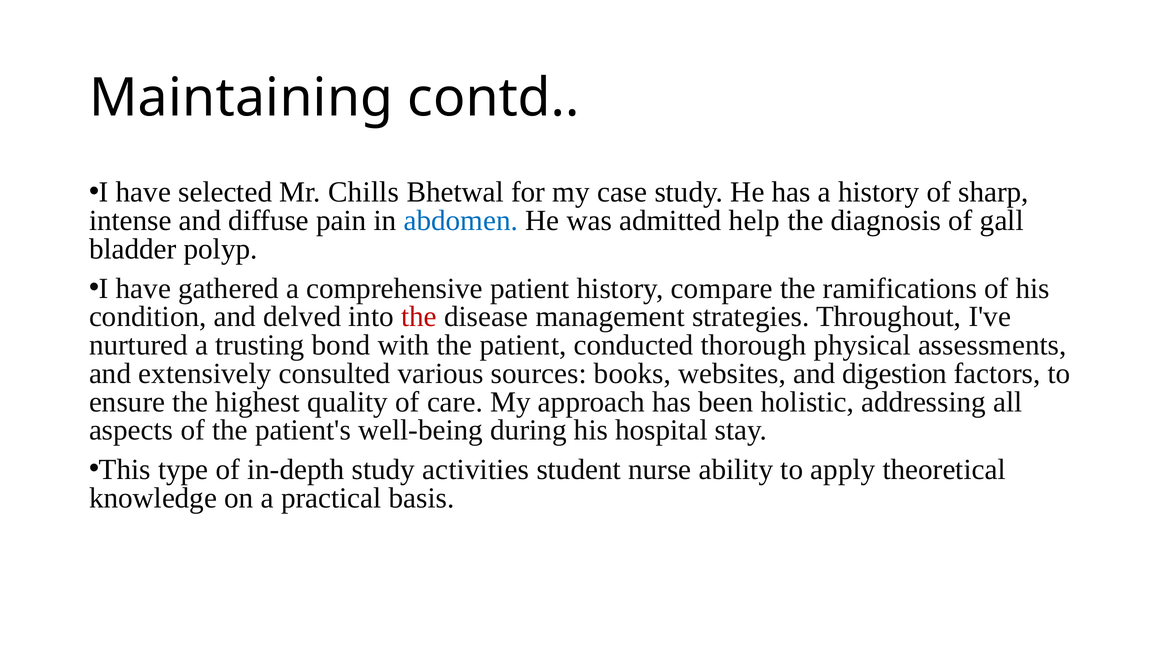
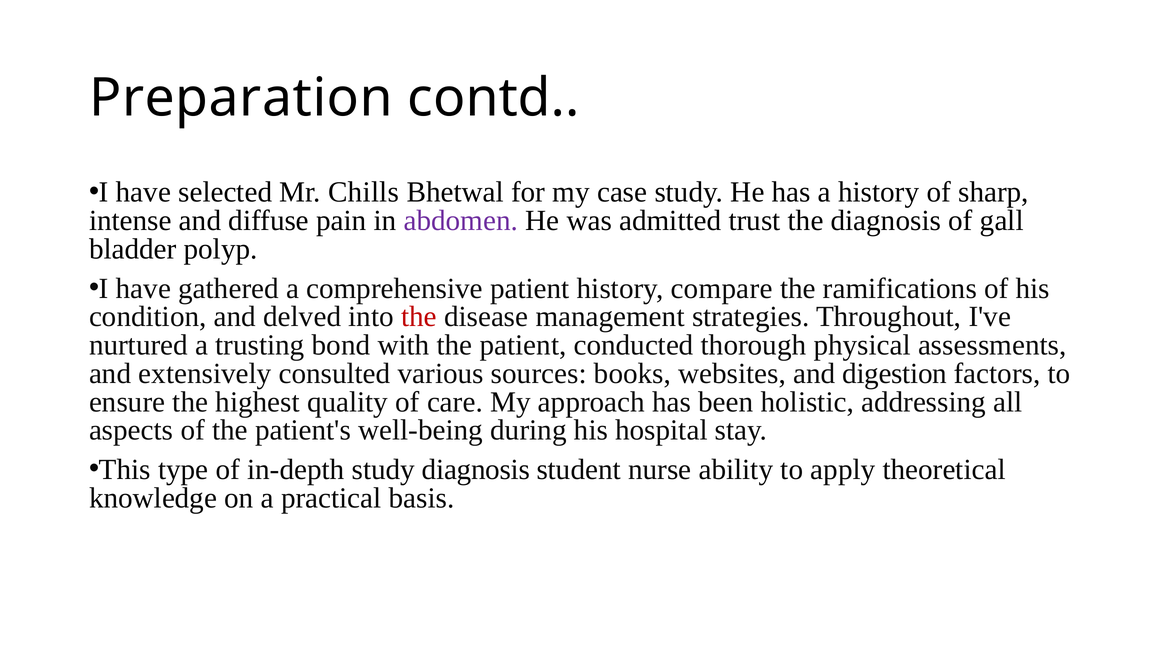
Maintaining: Maintaining -> Preparation (241, 98)
abdomen colour: blue -> purple (461, 221)
help: help -> trust (755, 221)
study activities: activities -> diagnosis (476, 470)
